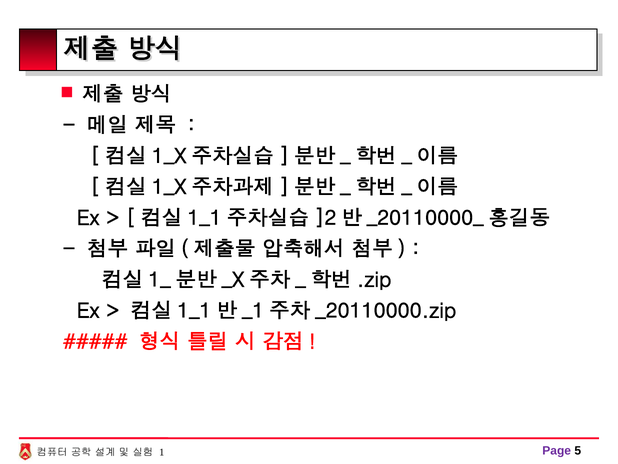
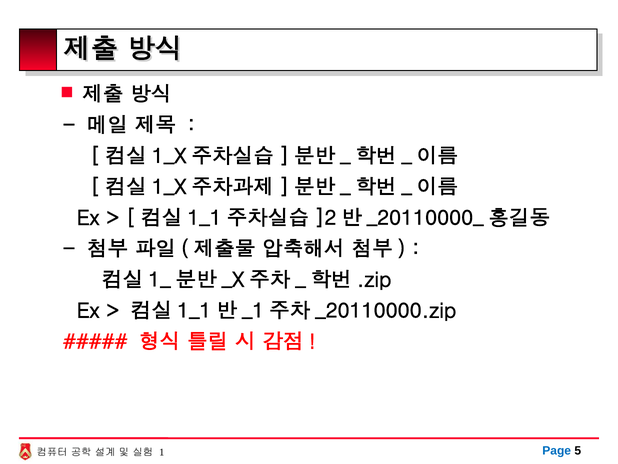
Page colour: purple -> blue (557, 450)
